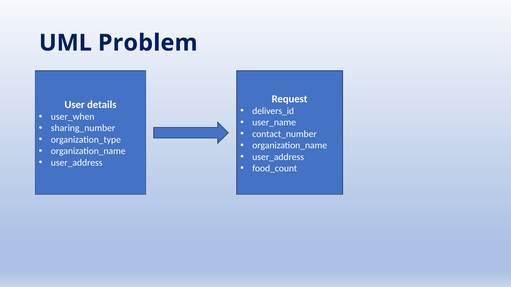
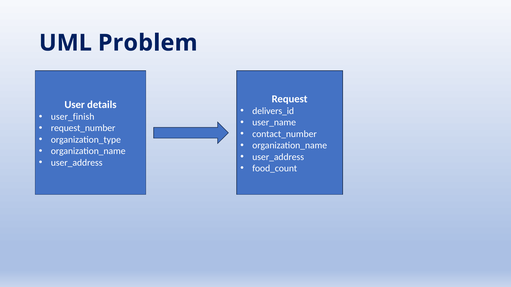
user_when: user_when -> user_finish (73, 117)
sharing_number: sharing_number -> request_number (83, 128)
